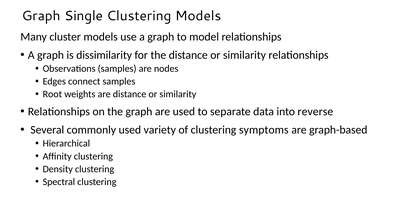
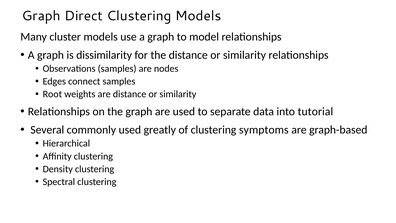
Single: Single -> Direct (84, 16)
reverse: reverse -> tutorial (315, 111)
variety: variety -> greatly (160, 130)
